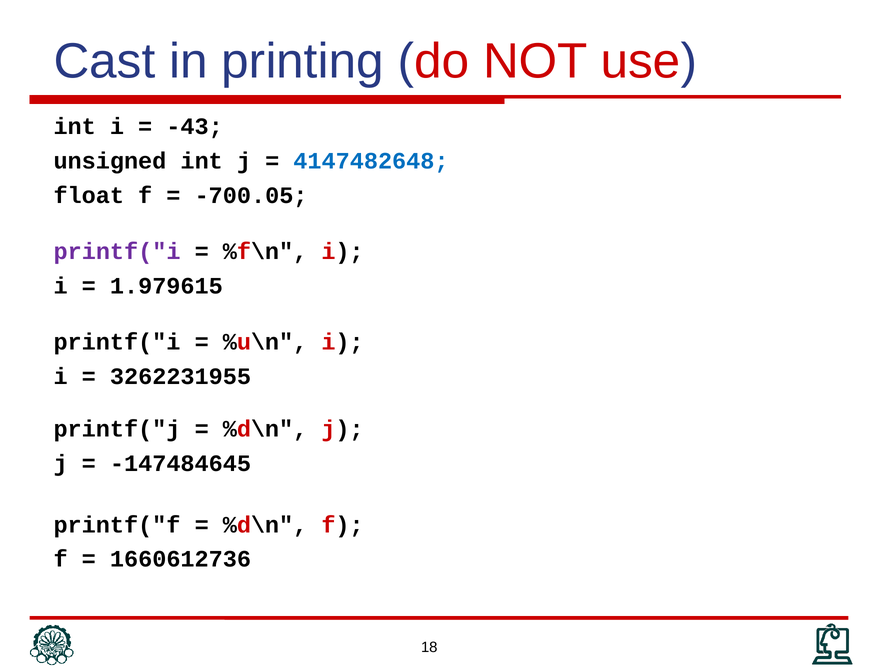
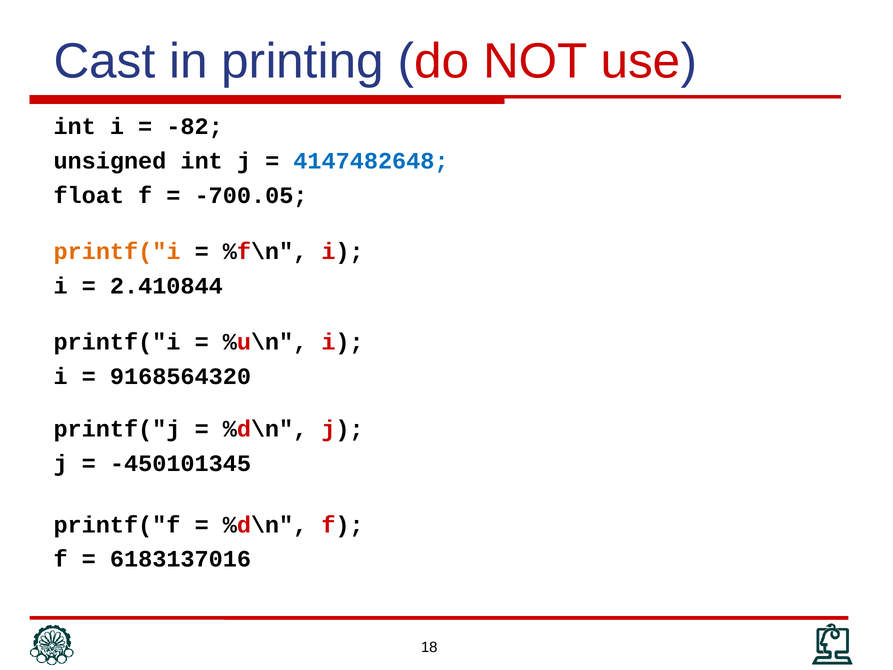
-43: -43 -> -82 (195, 126)
printf("i colour: purple -> orange (117, 251)
1.979615: 1.979615 -> 2.410844 (166, 286)
3262231955: 3262231955 -> 9168564320 (181, 376)
-147484645: -147484645 -> -450101345 (181, 463)
1660612736: 1660612736 -> 6183137016 (181, 559)
